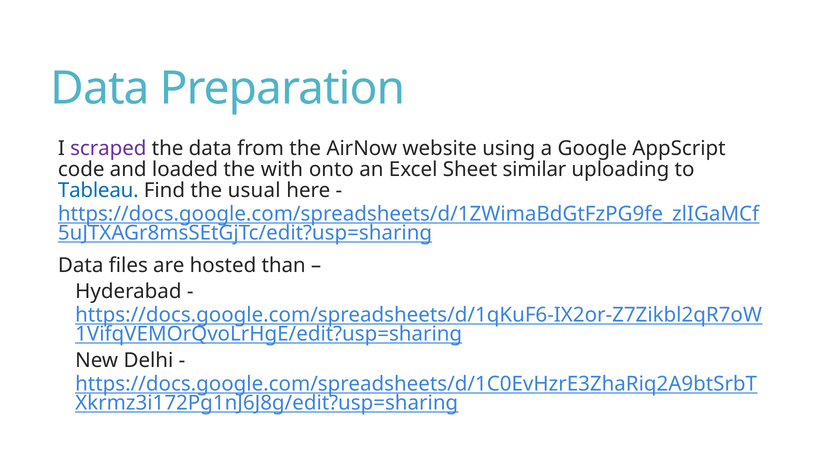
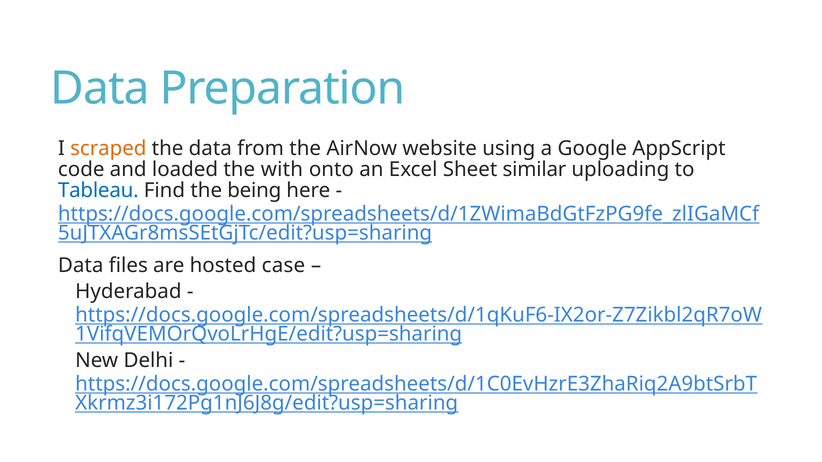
scraped colour: purple -> orange (108, 149)
usual: usual -> being (254, 191)
than: than -> case (283, 266)
